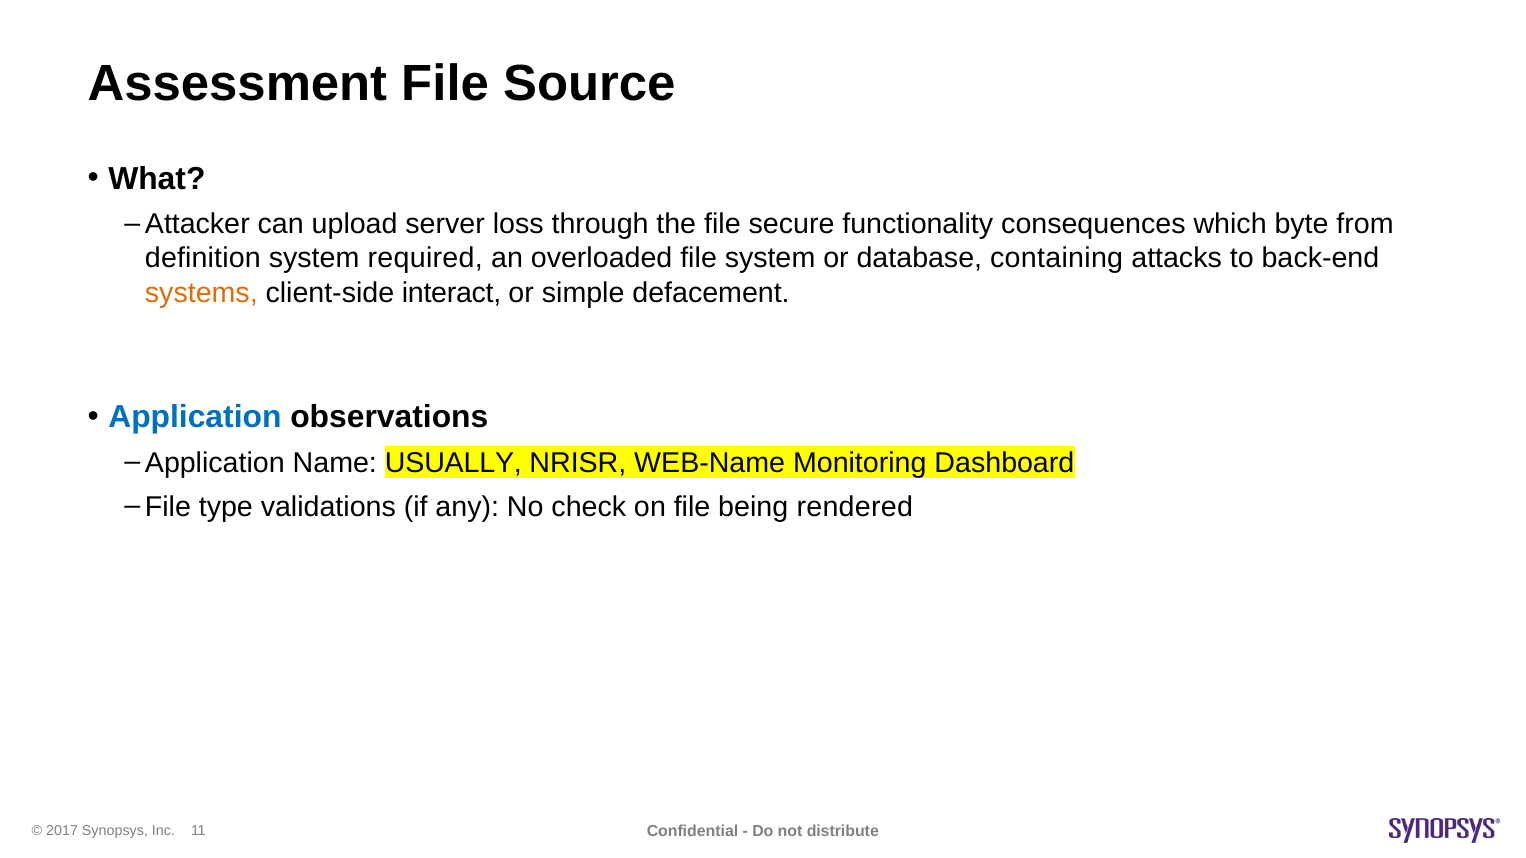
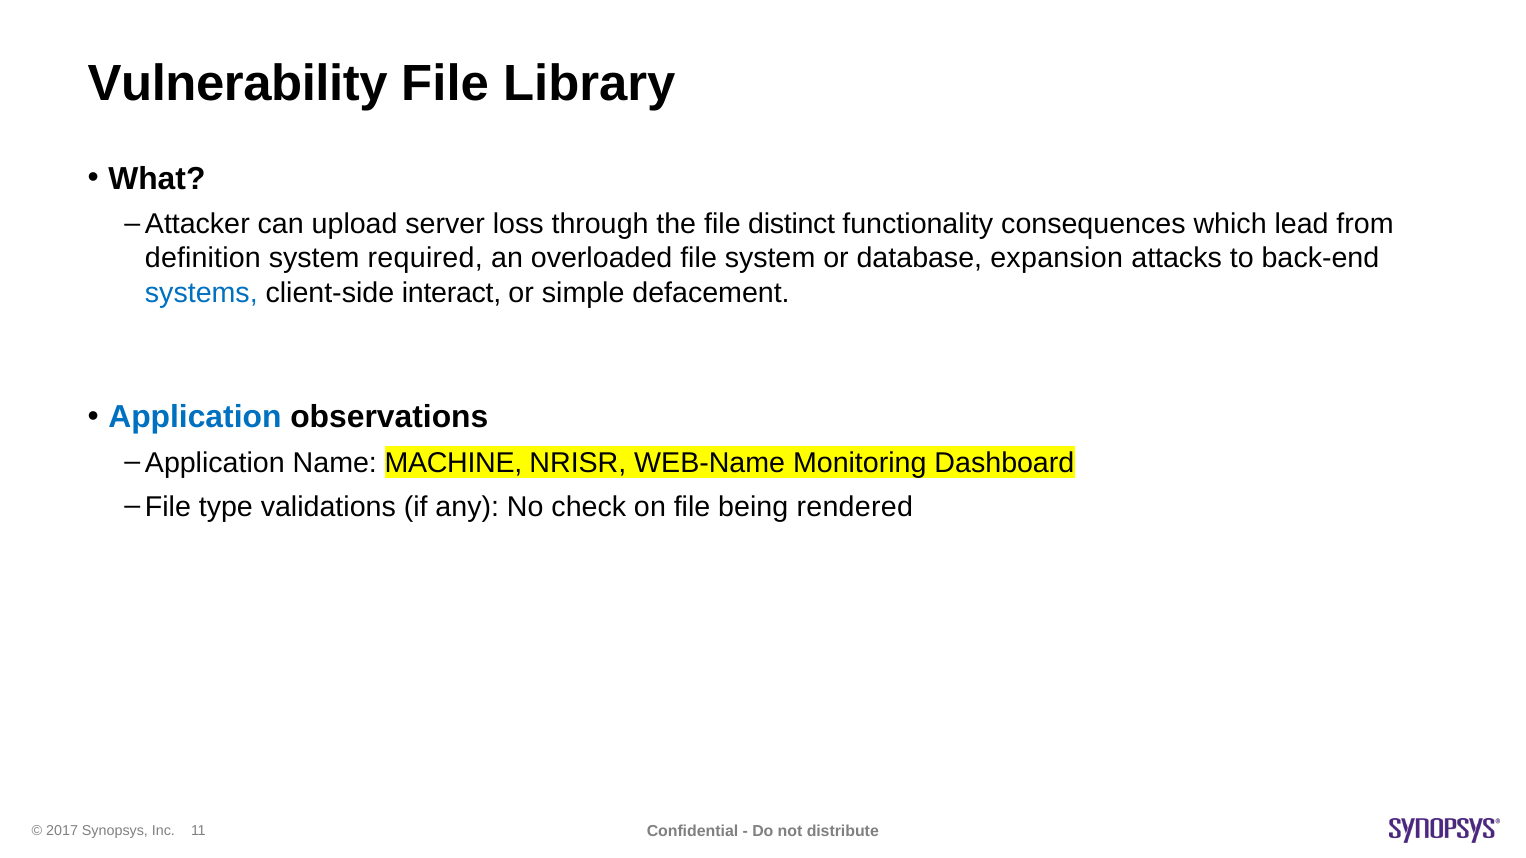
Assessment: Assessment -> Vulnerability (238, 84)
Source: Source -> Library (589, 84)
secure: secure -> distinct (792, 224)
byte: byte -> lead (1302, 224)
containing: containing -> expansion (1057, 259)
systems colour: orange -> blue (201, 293)
USUALLY: USUALLY -> MACHINE (453, 463)
